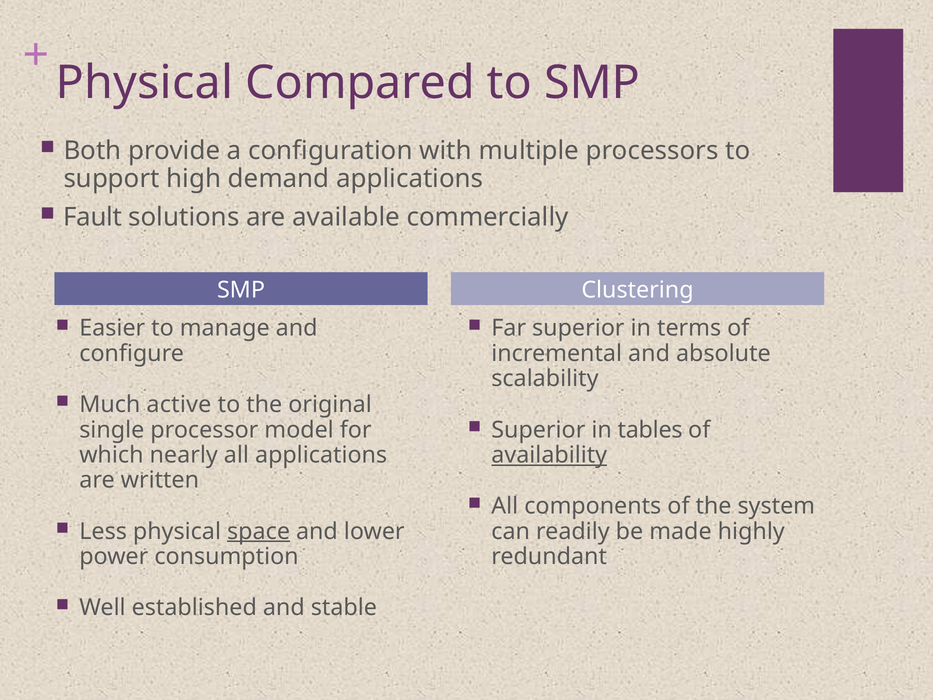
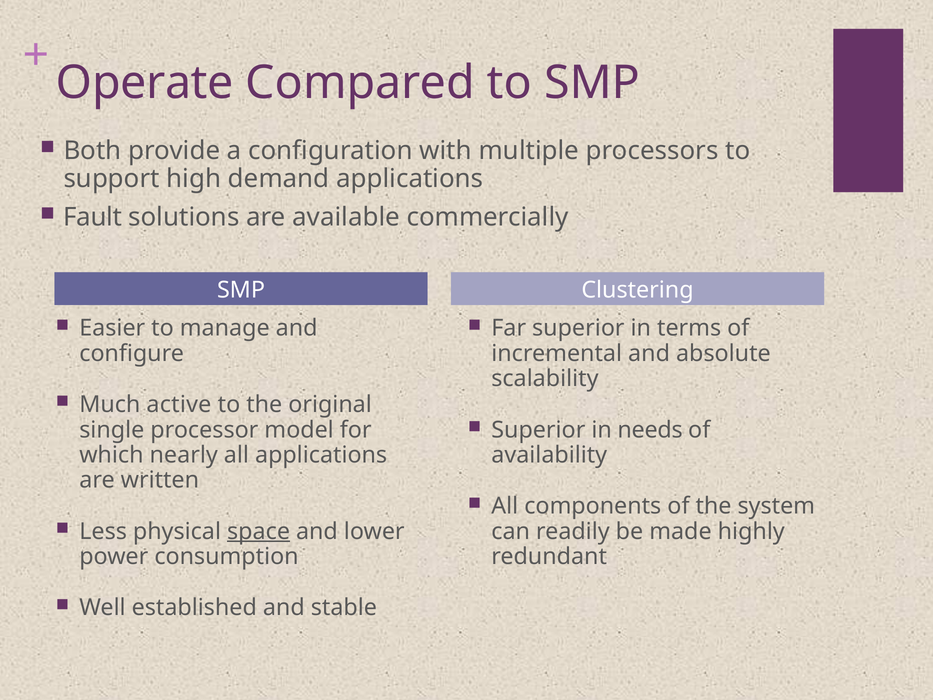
Physical: Physical -> Operate (145, 83)
tables: tables -> needs (650, 430)
availability underline: present -> none (549, 455)
